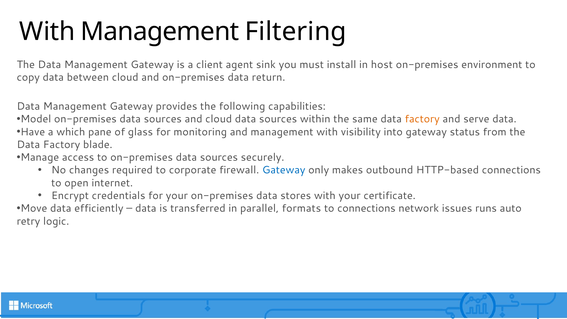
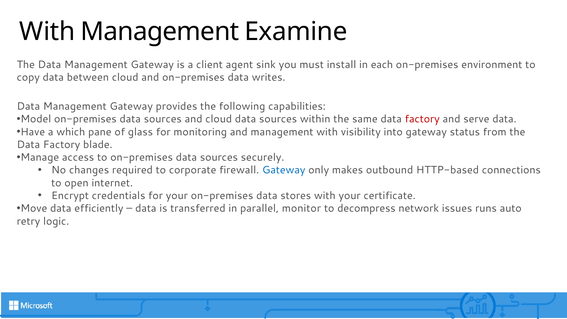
Filtering: Filtering -> Examine (296, 32)
host: host -> each (382, 64)
return: return -> writes (269, 77)
factory colour: orange -> red (422, 119)
formats: formats -> monitor (301, 208)
to connections: connections -> decompress (366, 208)
